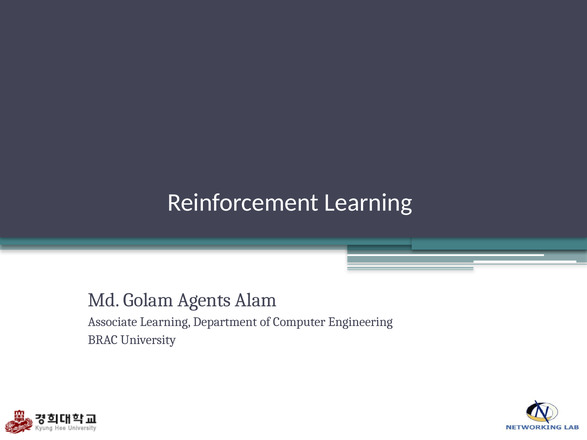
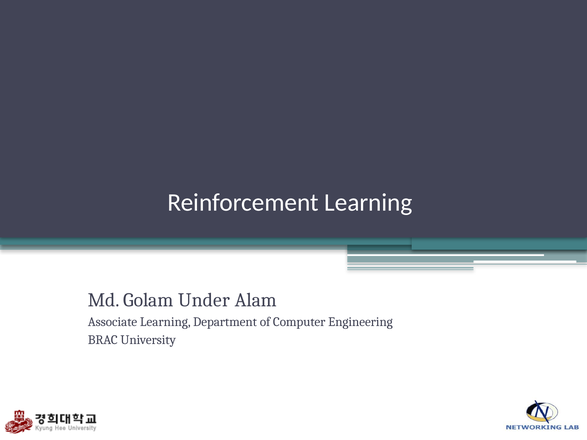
Agents: Agents -> Under (204, 300)
